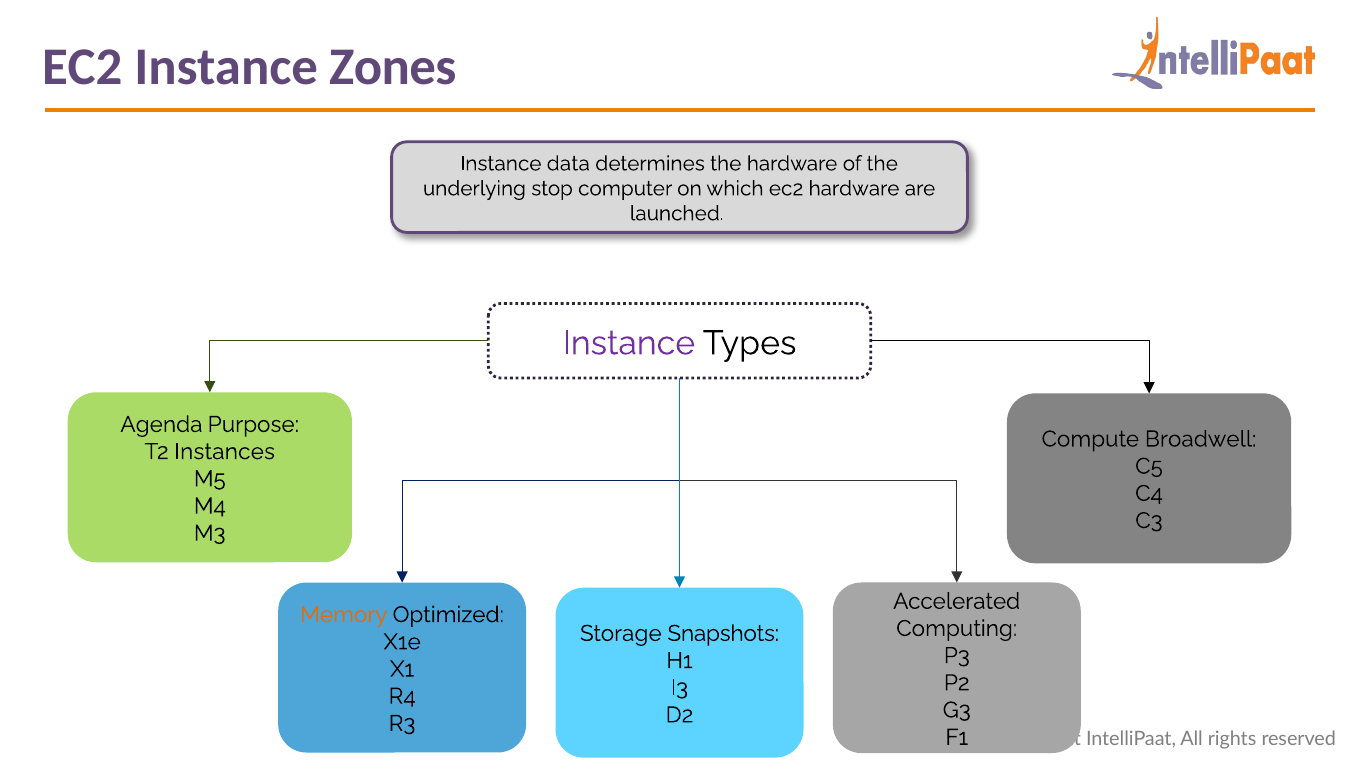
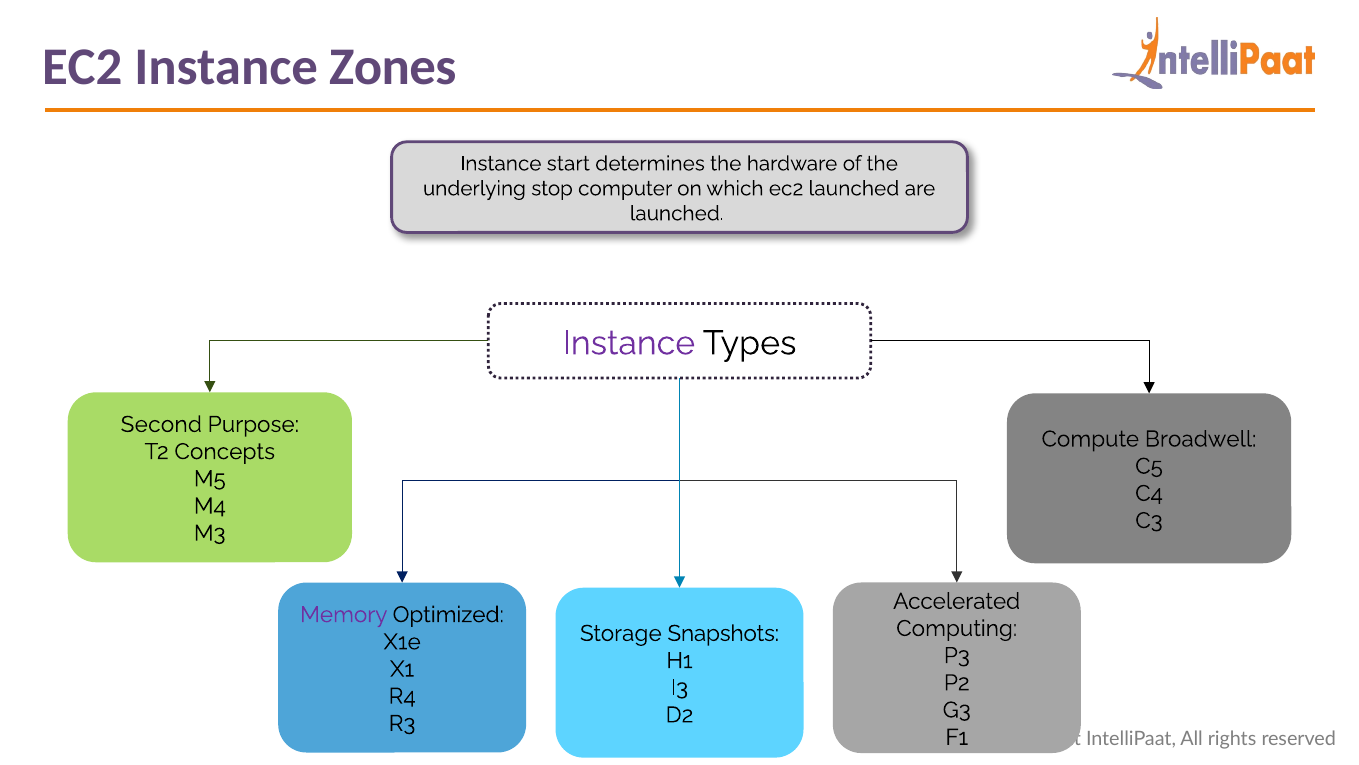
data: data -> start (568, 163)
ec2 hardware: hardware -> launched (854, 188)
Agenda: Agenda -> Second (161, 424)
Instances: Instances -> Concepts (225, 451)
Memory colour: orange -> purple (344, 614)
